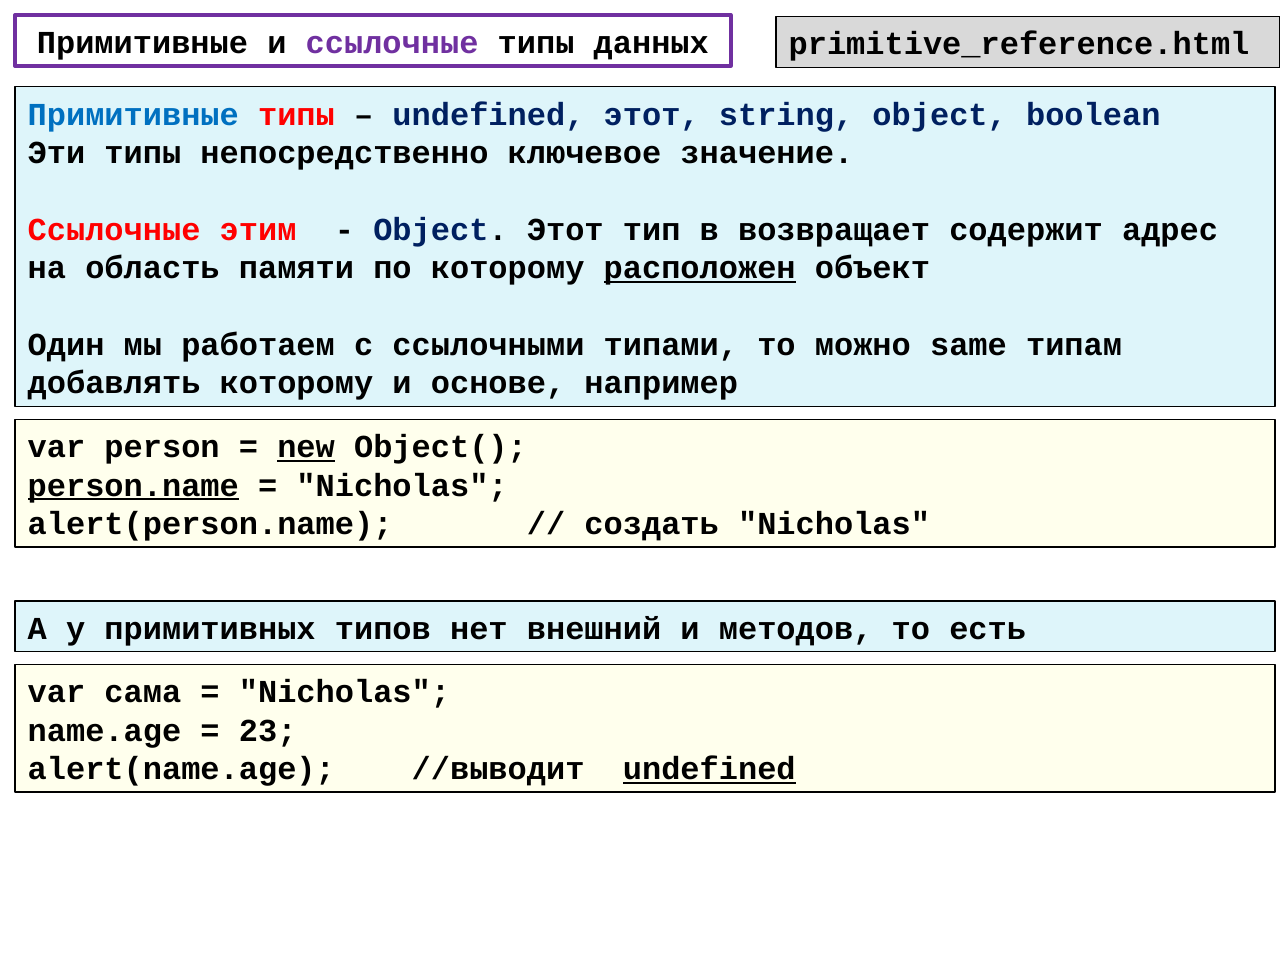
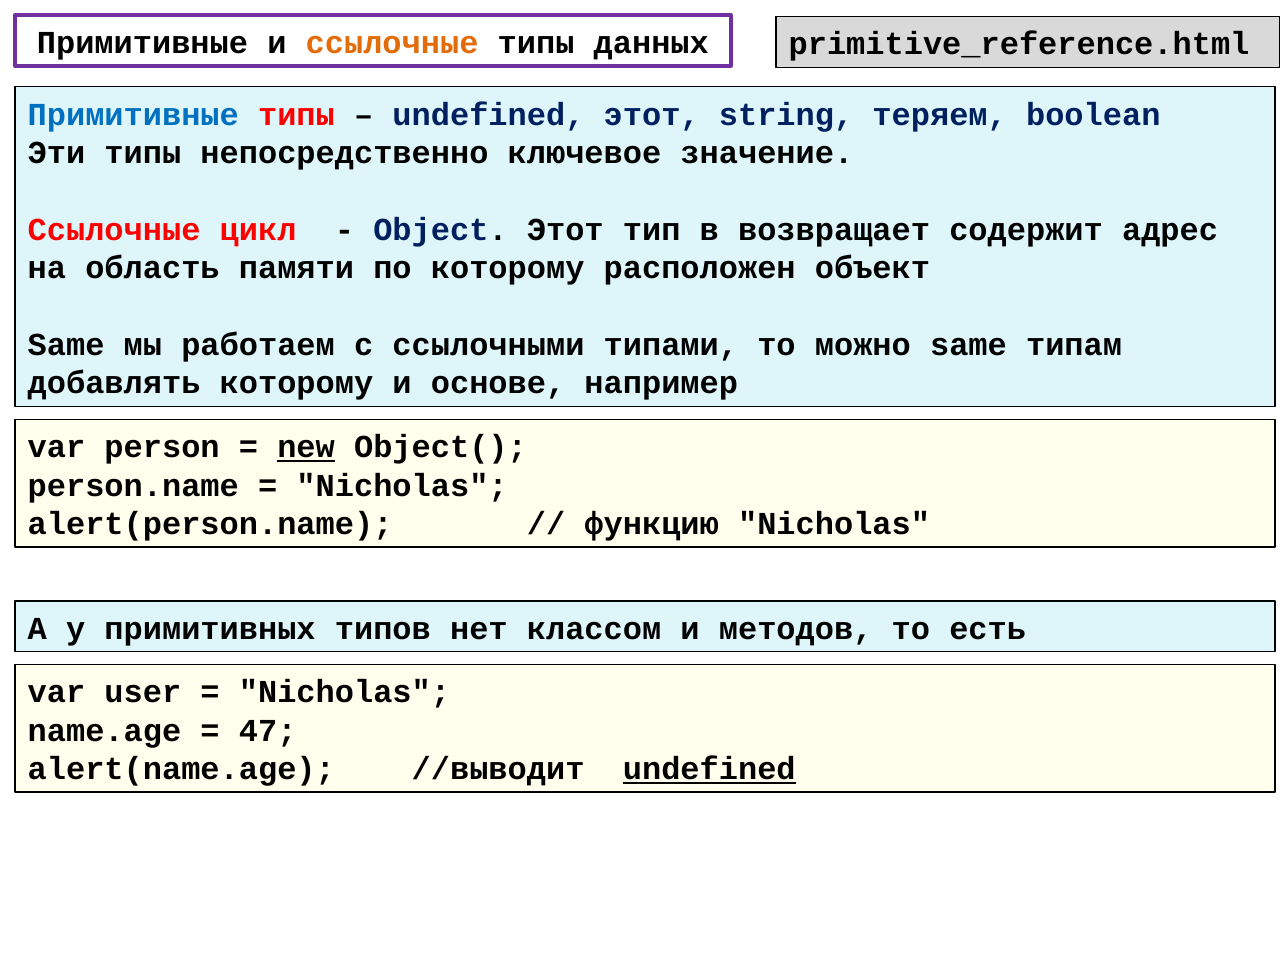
ссылочные colour: purple -> orange (392, 43)
string object: object -> теряем (940, 115)
этим: этим -> цикл (258, 230)
расположен underline: present -> none (700, 268)
Один: Один -> Same (66, 345)
person.name underline: present -> none (133, 486)
создать: создать -> функцию (652, 524)
внешний: внешний -> классом (594, 629)
сама: сама -> user (143, 692)
23: 23 -> 47 (268, 731)
